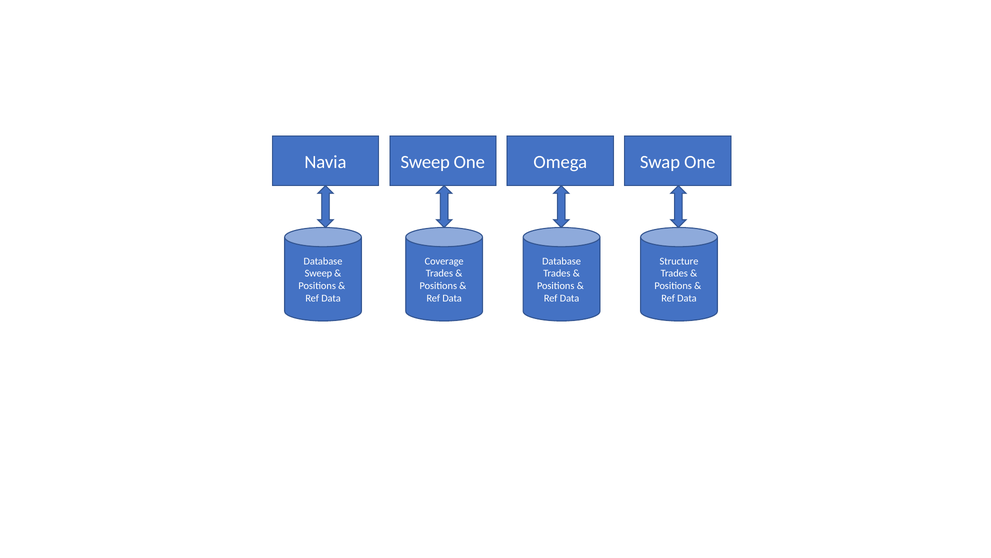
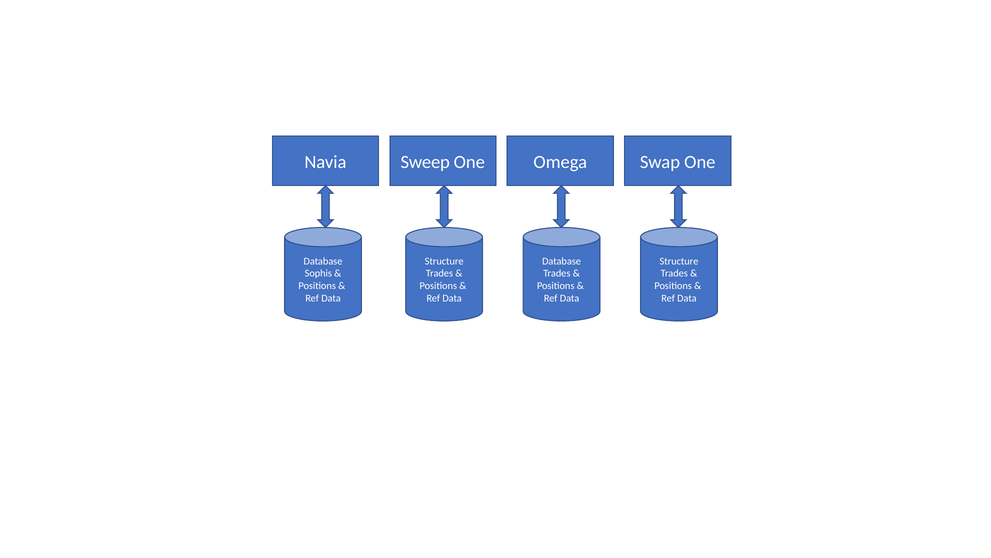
Coverage: Coverage -> Structure (444, 261)
Sweep: Sweep -> Sophis (318, 273)
